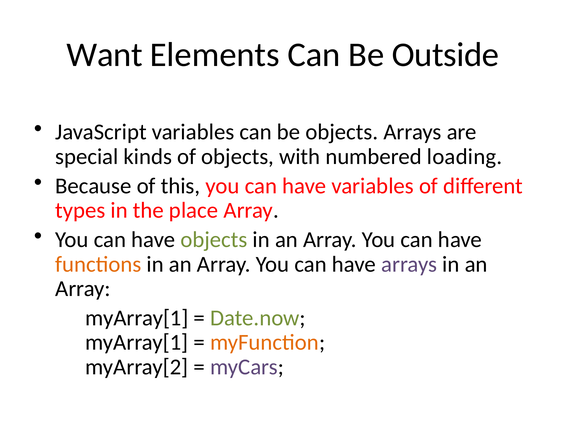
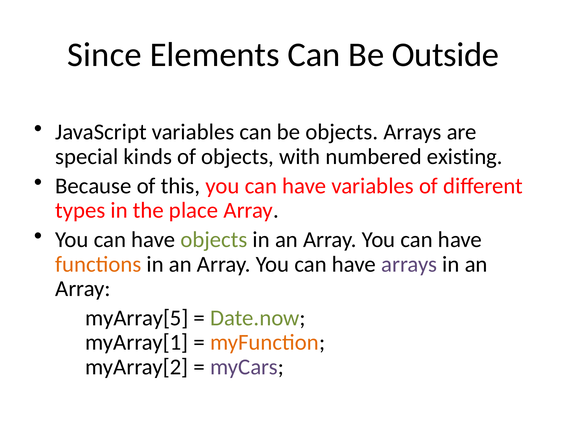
Want: Want -> Since (104, 55)
loading: loading -> existing (465, 157)
myArray[1: myArray[1 -> myArray[5 (137, 318)
